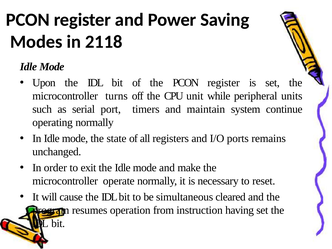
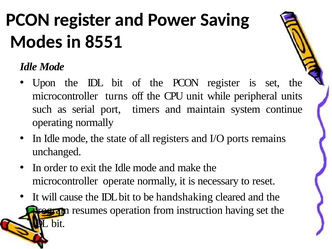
2118: 2118 -> 8551 (104, 42)
simultaneous: simultaneous -> handshaking (184, 197)
